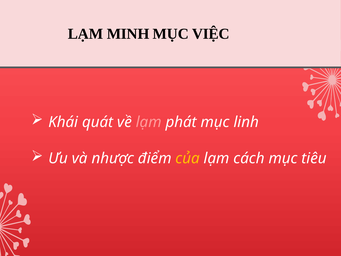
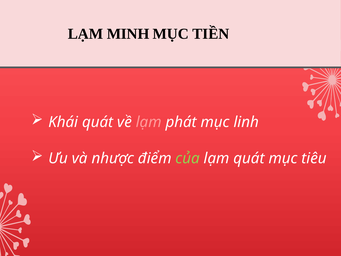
VIỆC: VIỆC -> TIỀN (211, 34)
của colour: yellow -> light green (188, 158)
lạm cách: cách -> quát (249, 158)
